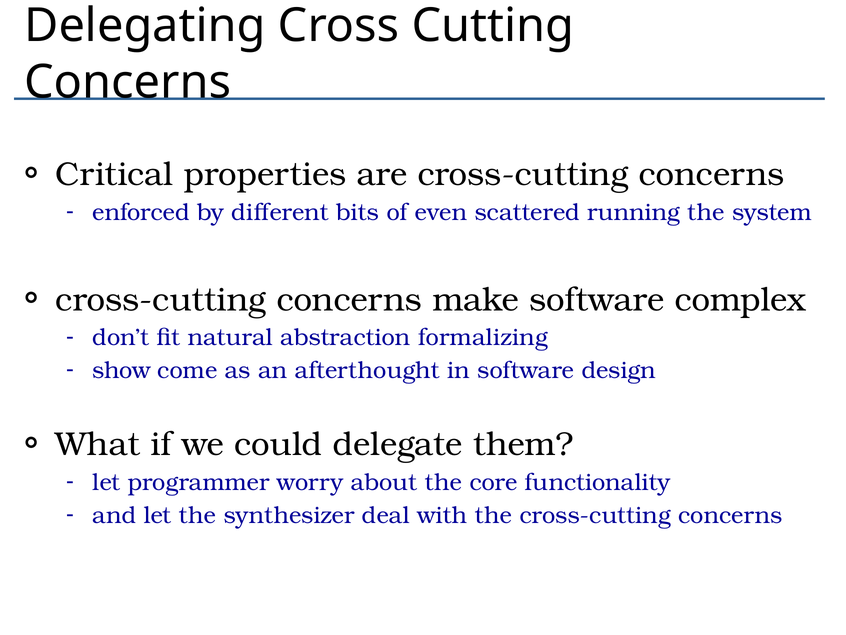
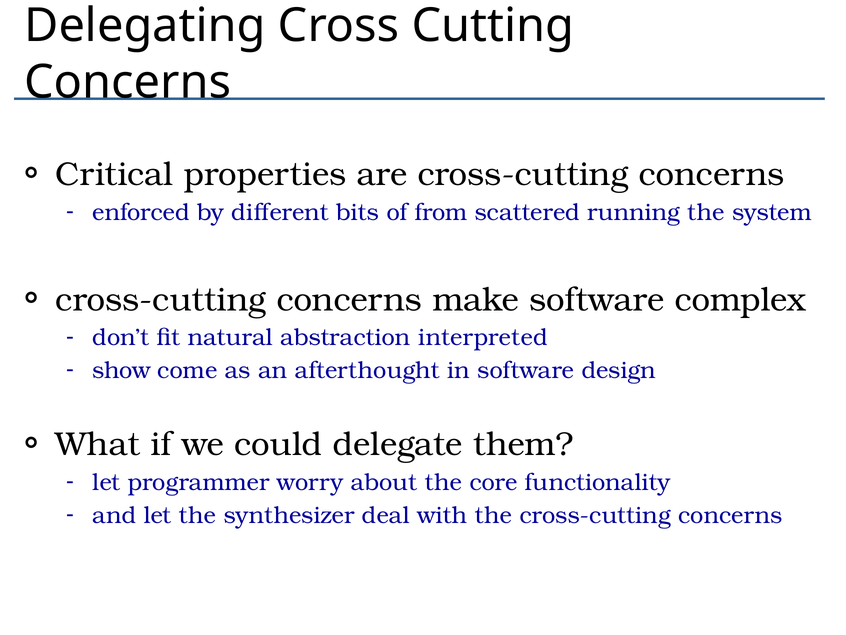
even: even -> from (441, 212)
formalizing: formalizing -> interpreted (483, 337)
